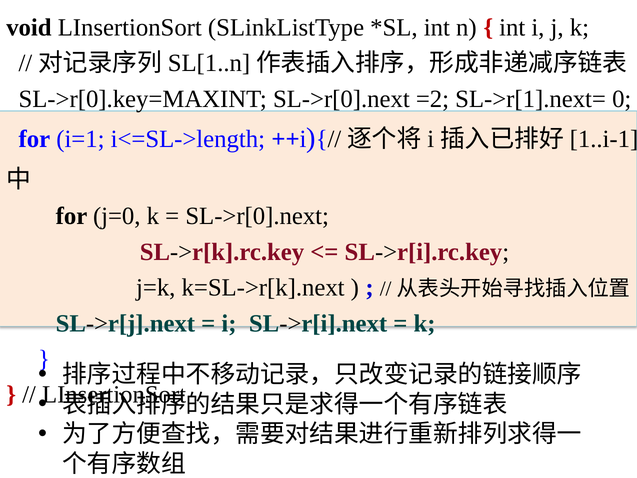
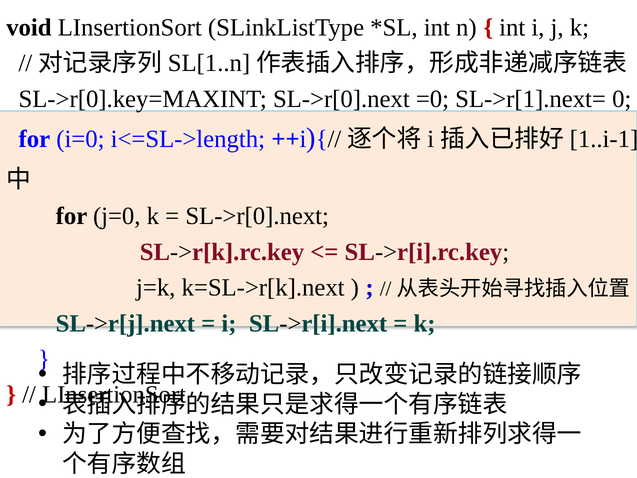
=2: =2 -> =0 (433, 99)
i=1: i=1 -> i=0 (80, 139)
